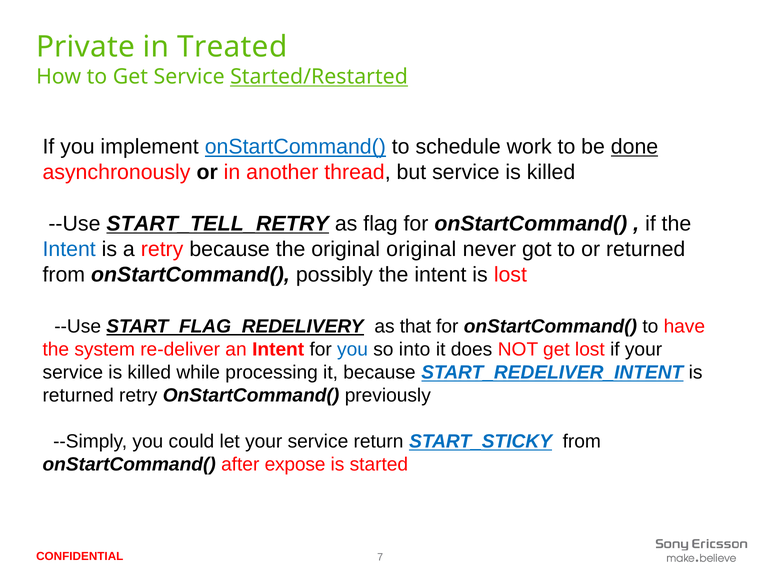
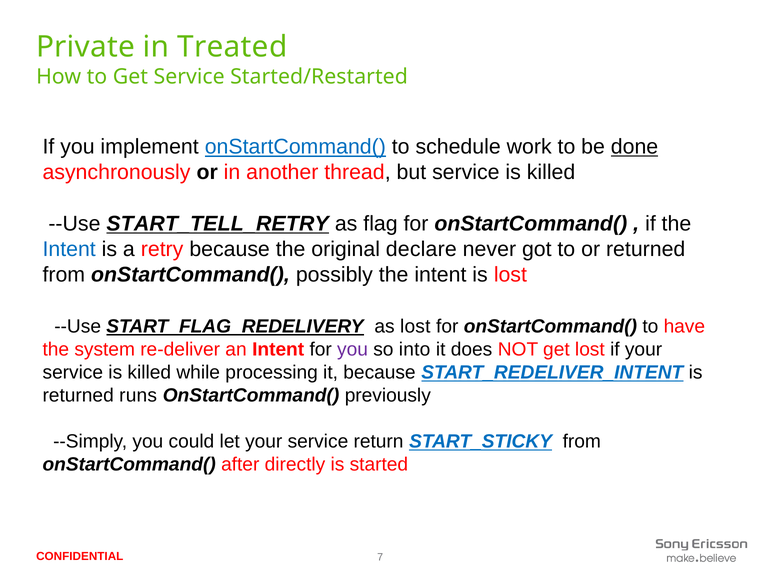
Started/Restarted underline: present -> none (319, 77)
original original: original -> declare (421, 249)
as that: that -> lost (415, 327)
you colour: blue -> purple (352, 350)
returned retry: retry -> runs (138, 396)
expose: expose -> directly (295, 465)
